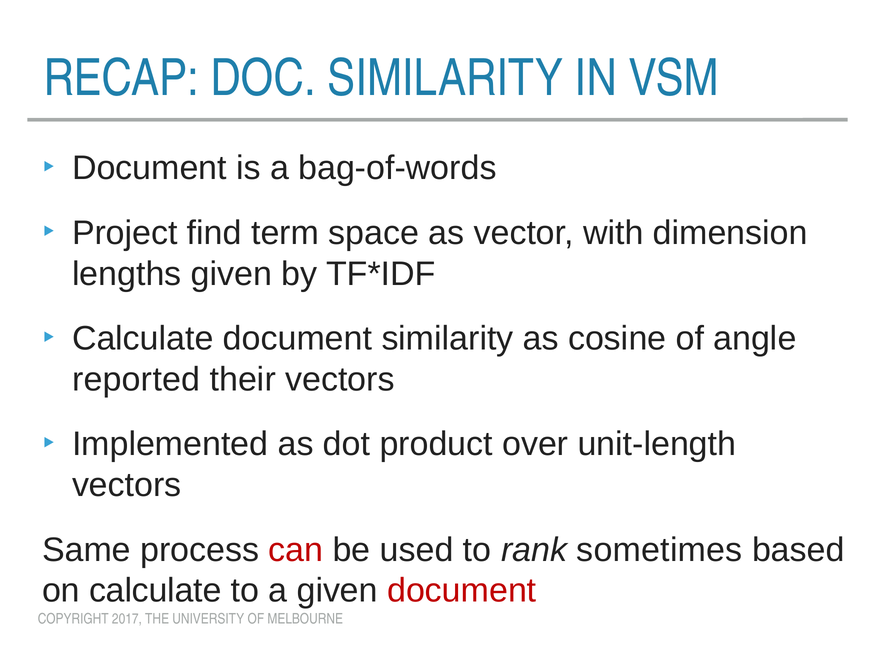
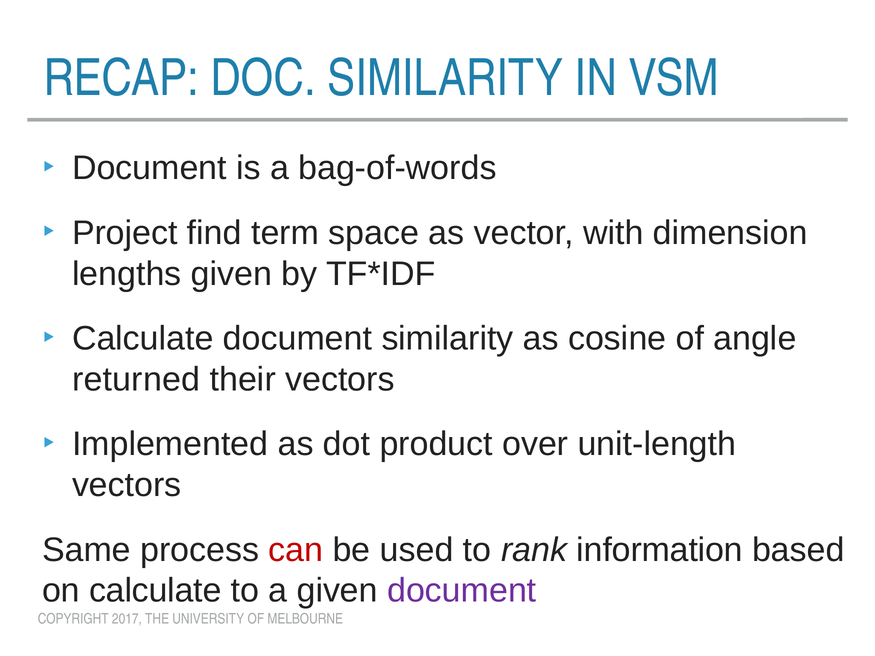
reported: reported -> returned (136, 380)
sometimes: sometimes -> information (660, 550)
document colour: red -> purple (462, 591)
